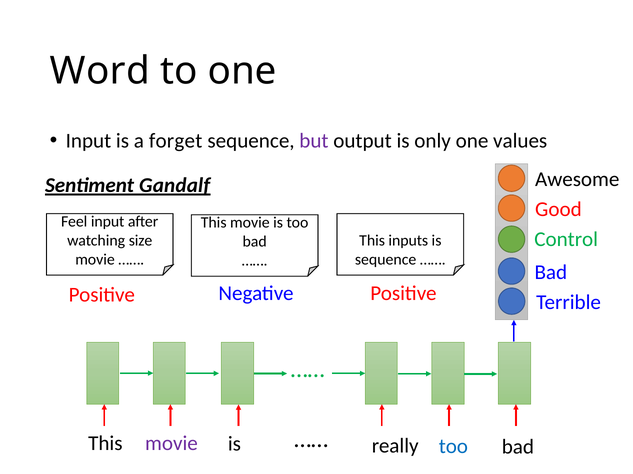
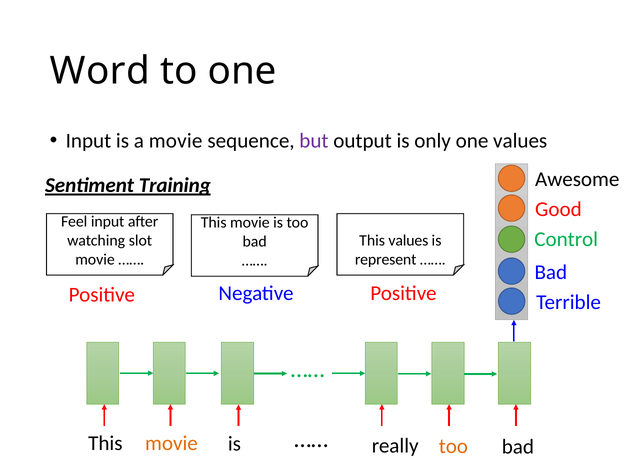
a forget: forget -> movie (176, 141)
Gandalf: Gandalf -> Training (175, 186)
size: size -> slot (140, 241)
This inputs: inputs -> values (408, 241)
sequence: sequence -> represent (386, 260)
movie colour: purple -> orange (171, 444)
too colour: blue -> orange (453, 447)
